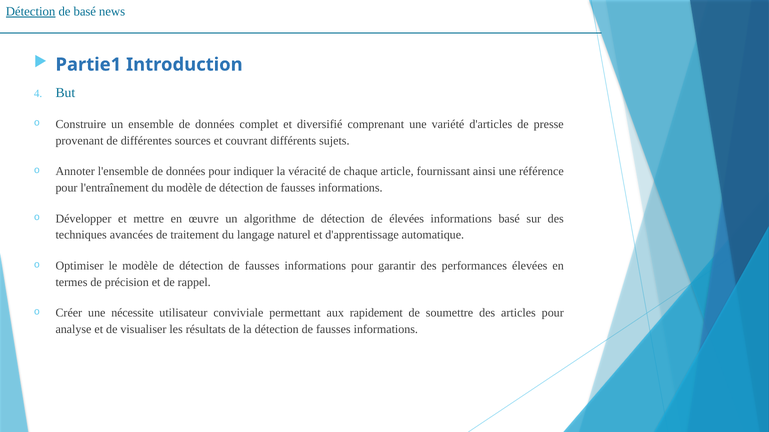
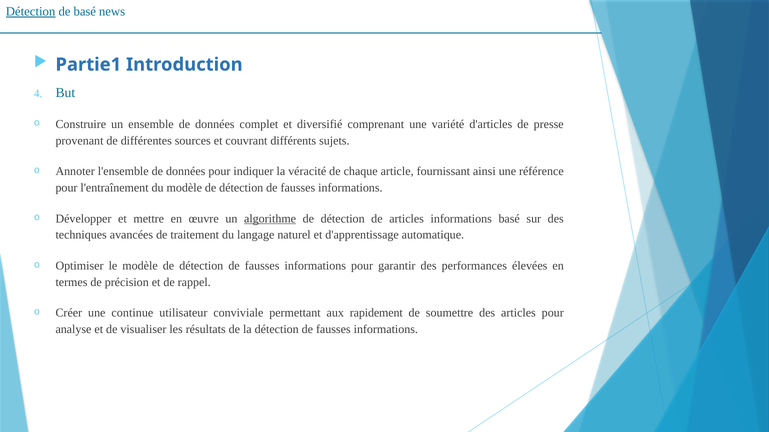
algorithme underline: none -> present (270, 219)
de élevées: élevées -> articles (407, 219)
nécessite: nécessite -> continue (132, 313)
